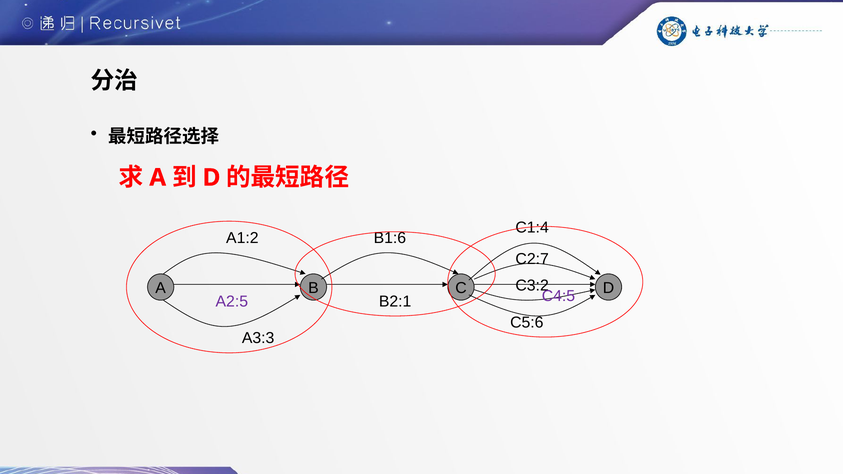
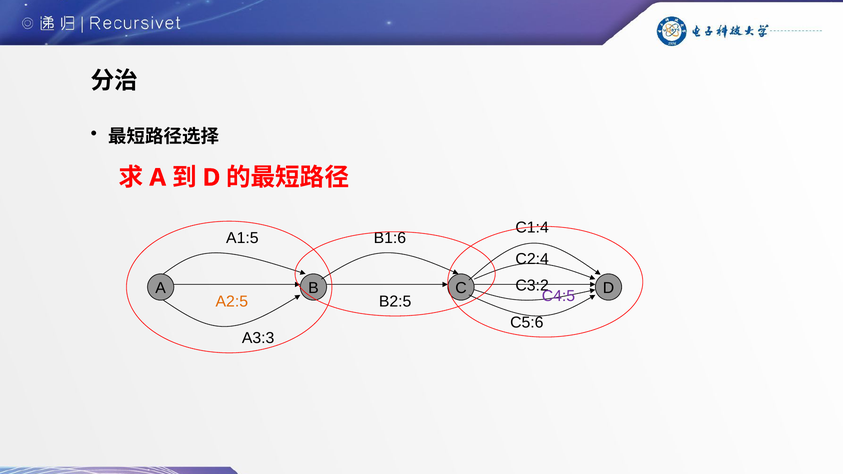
A1:2: A1:2 -> A1:5 (242, 238)
C2:7: C2:7 -> C2:4 (532, 259)
A2:5 colour: purple -> orange (232, 301)
B2:1: B2:1 -> B2:5 (395, 301)
